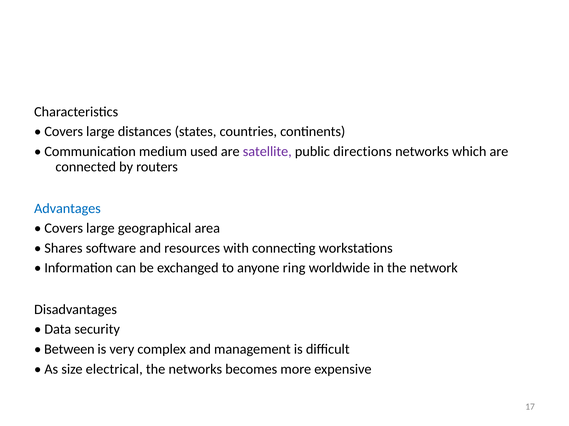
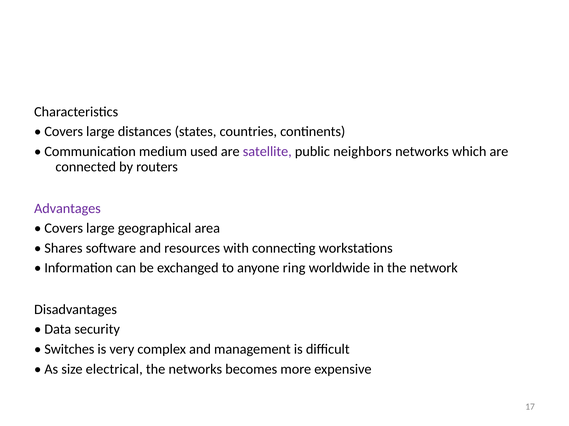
directions: directions -> neighbors (362, 152)
Advantages colour: blue -> purple (67, 209)
Between: Between -> Switches (69, 350)
